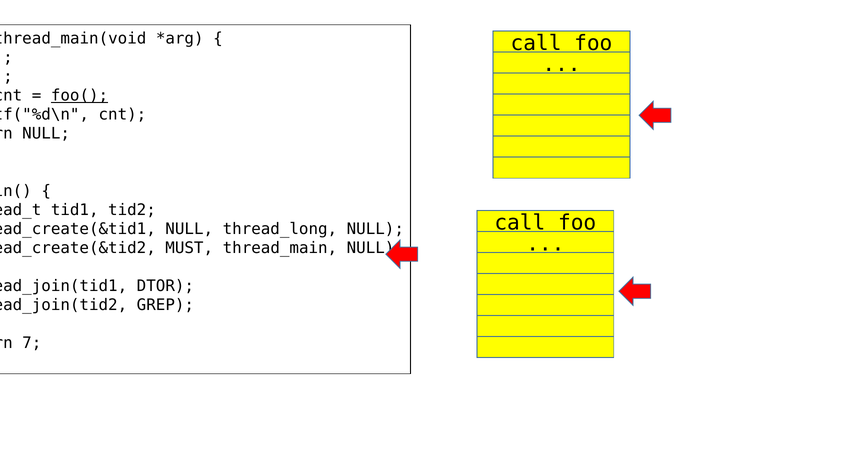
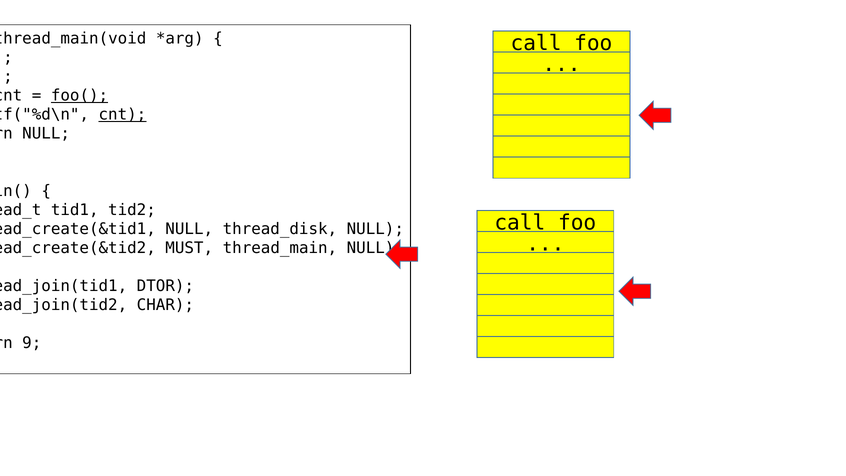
cnt underline: none -> present (122, 115)
thread_long: thread_long -> thread_disk (280, 229)
GREP: GREP -> CHAR (165, 305)
7: 7 -> 9 (32, 343)
